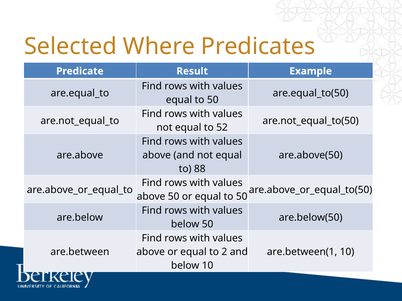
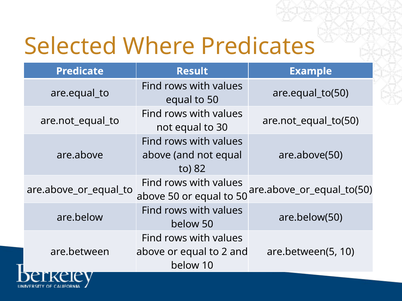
52: 52 -> 30 (222, 128)
88: 88 -> 82 (200, 169)
are.between(1: are.between(1 -> are.between(5 (302, 252)
